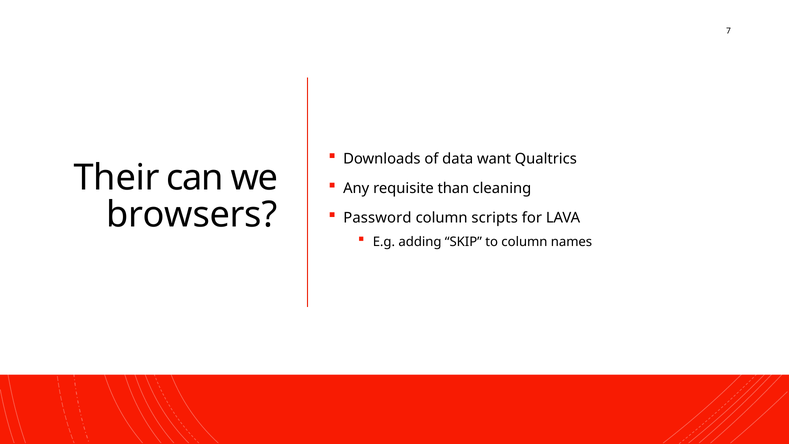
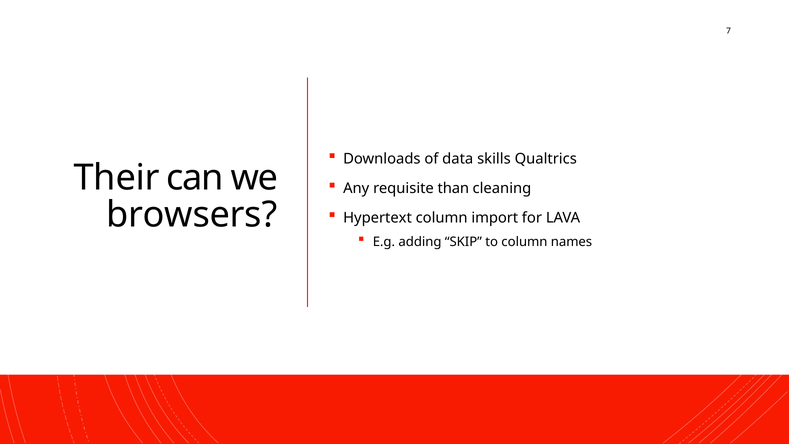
want: want -> skills (494, 159)
Password: Password -> Hypertext (378, 218)
scripts: scripts -> import (495, 218)
